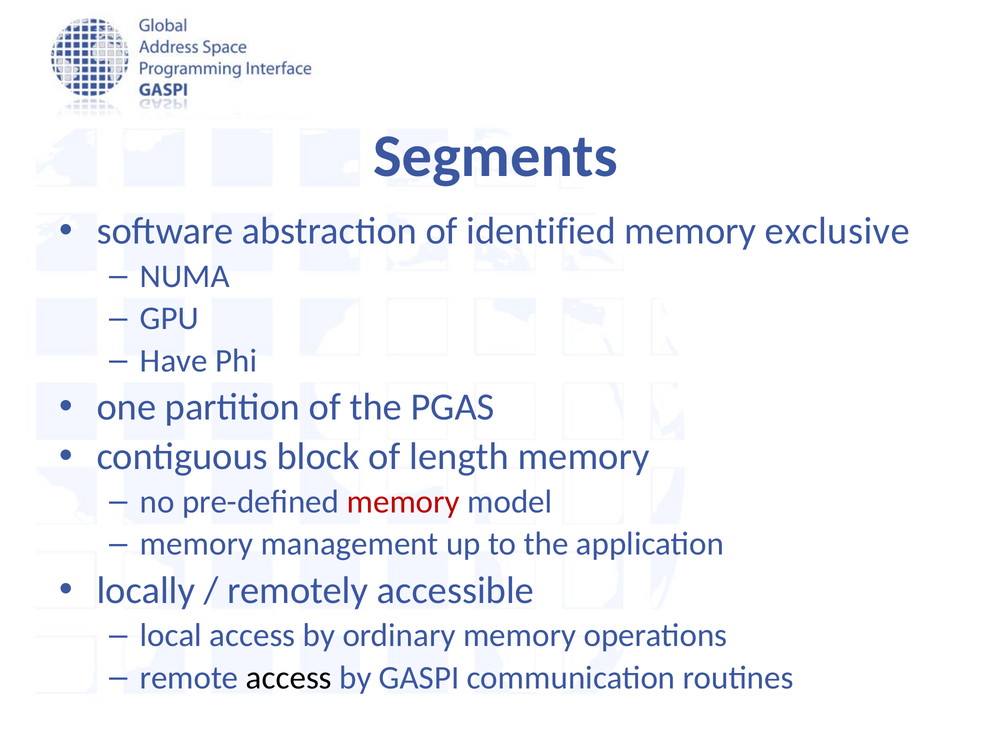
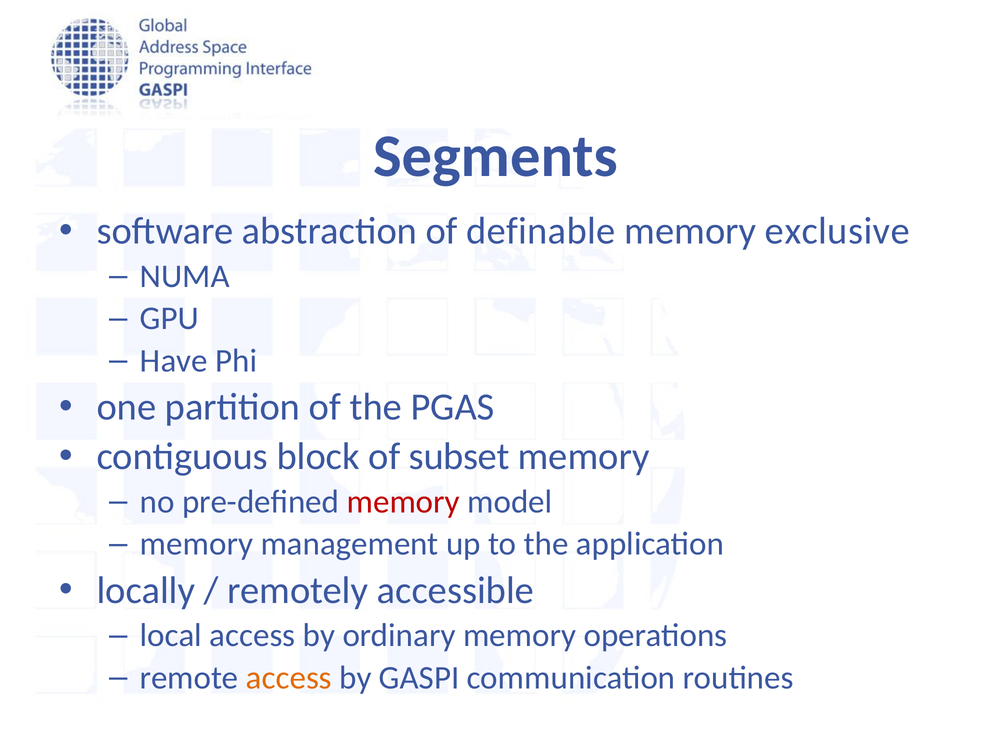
identified: identified -> definable (541, 231)
length: length -> subset (459, 457)
access colour: black -> orange (289, 678)
